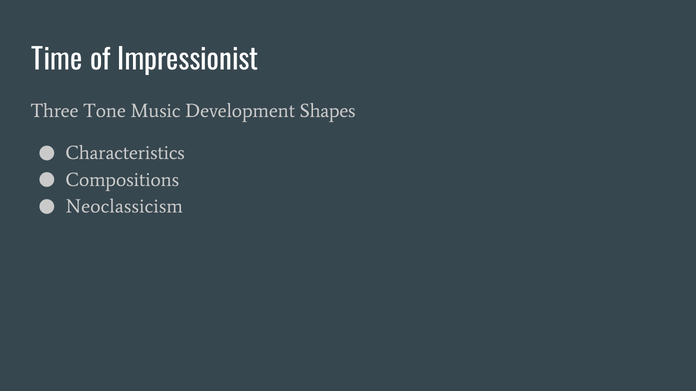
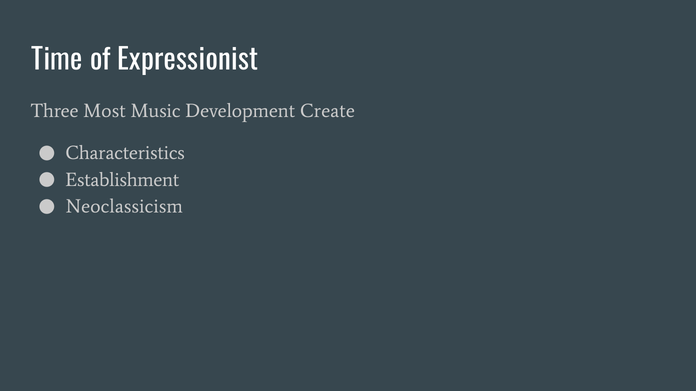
Impressionist: Impressionist -> Expressionist (188, 60)
Tone: Tone -> Most (104, 111)
Shapes: Shapes -> Create (327, 111)
Compositions: Compositions -> Establishment (122, 180)
